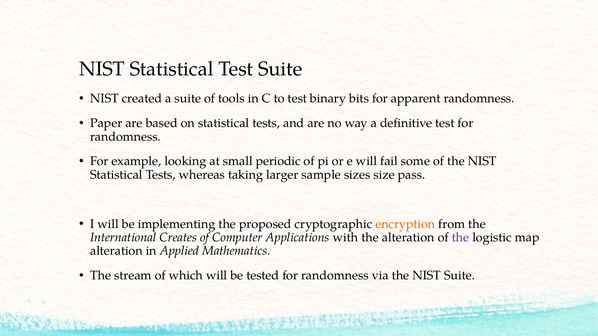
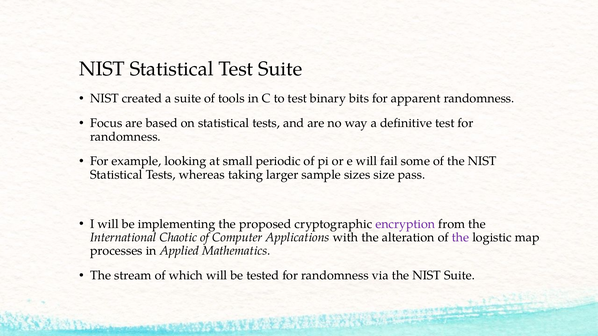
Paper: Paper -> Focus (106, 123)
encryption colour: orange -> purple (405, 224)
Creates: Creates -> Chaotic (178, 238)
alteration: alteration -> processes (116, 251)
